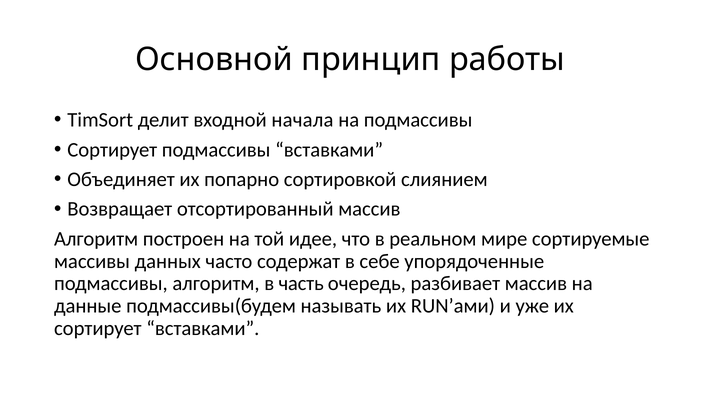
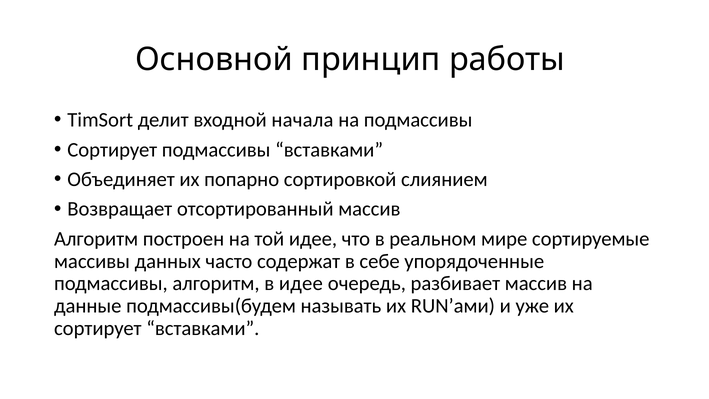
в часть: часть -> идее (301, 283)
